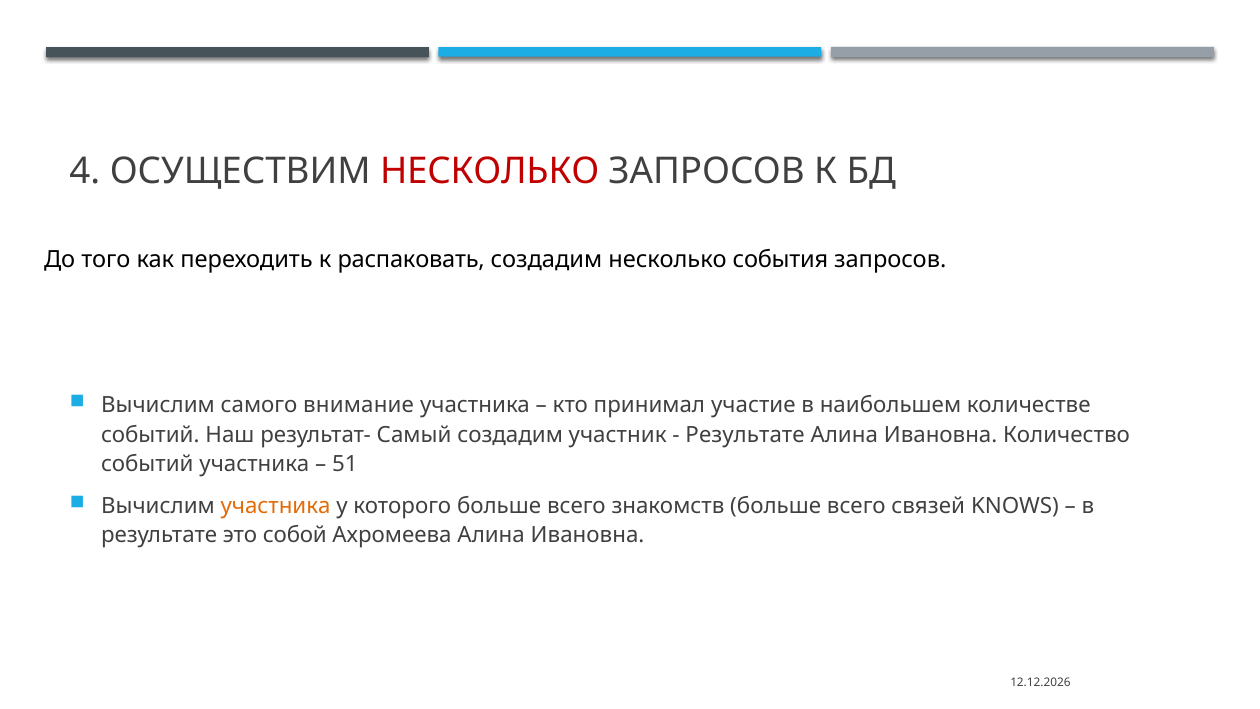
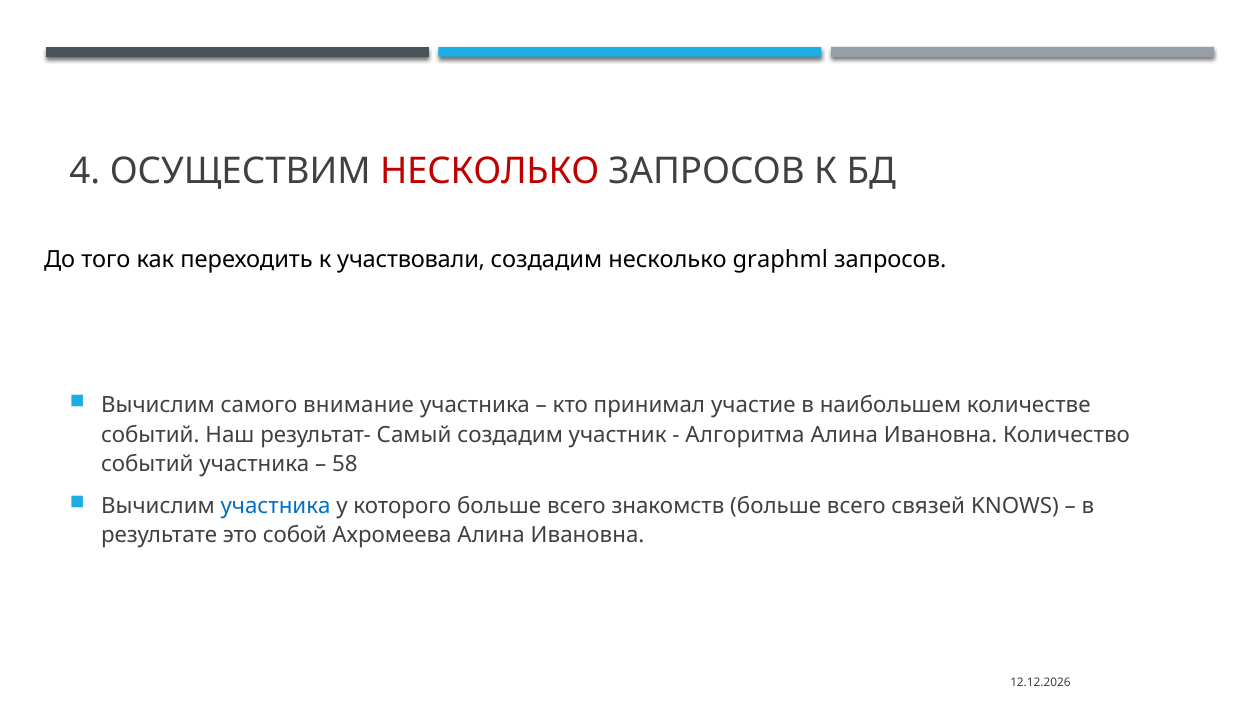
распаковать: распаковать -> участвовали (411, 260)
события: события -> graphml (780, 260)
Результате: Результате -> Алгоритма (745, 435)
51: 51 -> 58 (345, 464)
участника colour: orange -> blue (276, 506)
